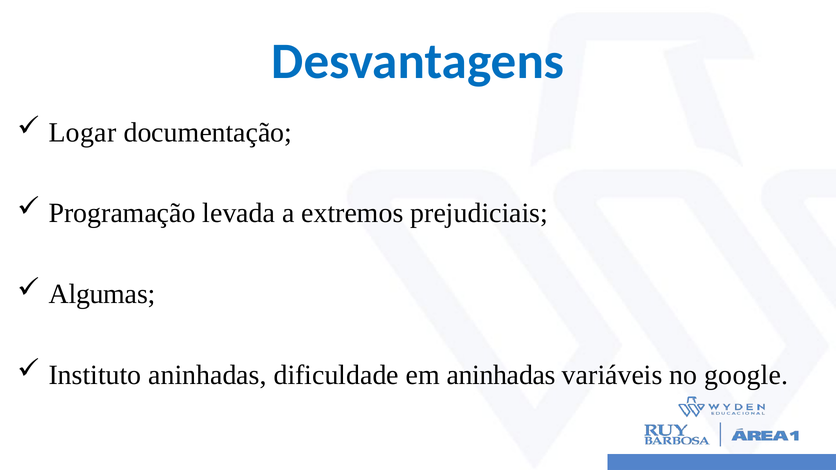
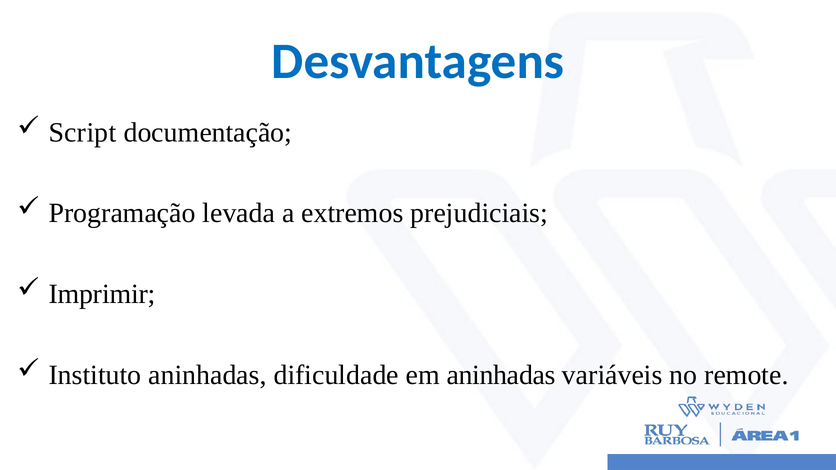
Logar: Logar -> Script (83, 133)
Algumas: Algumas -> Imprimir (102, 294)
google: google -> remote (746, 375)
